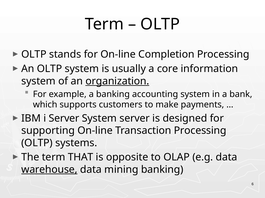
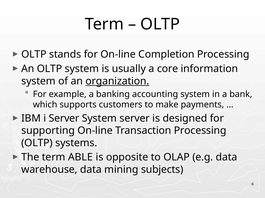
THAT: THAT -> ABLE (80, 158)
warehouse underline: present -> none (49, 170)
mining banking: banking -> subjects (162, 170)
